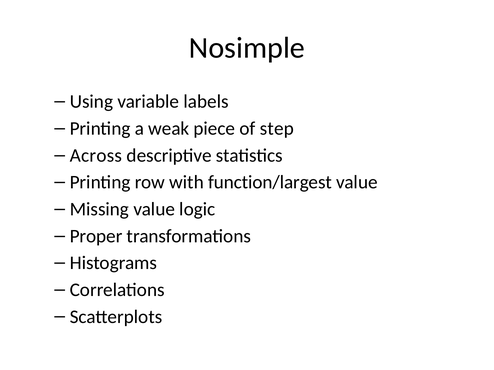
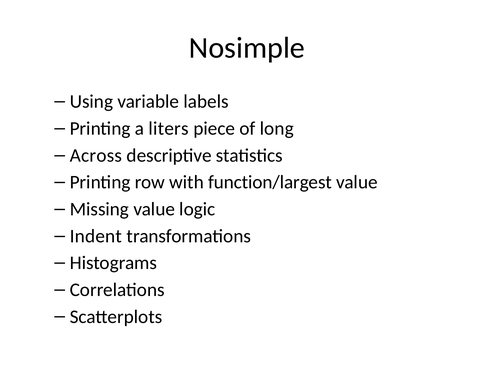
weak: weak -> liters (169, 129)
step: step -> long (277, 129)
Proper: Proper -> Indent (96, 236)
